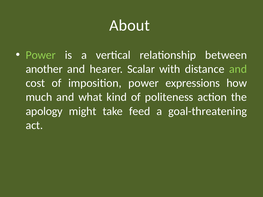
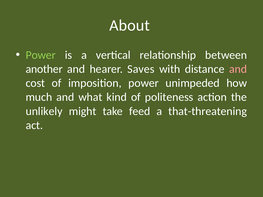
Scalar: Scalar -> Saves (141, 69)
and colour: light green -> pink (238, 69)
expressions: expressions -> unimpeded (193, 83)
apology: apology -> unlikely (44, 111)
goal-threatening: goal-threatening -> that-threatening (208, 111)
